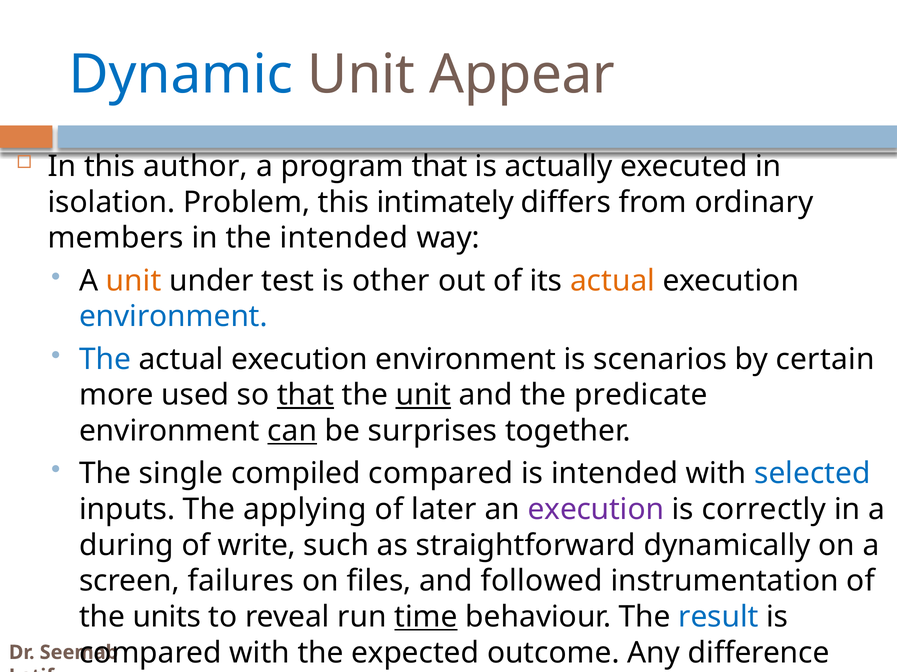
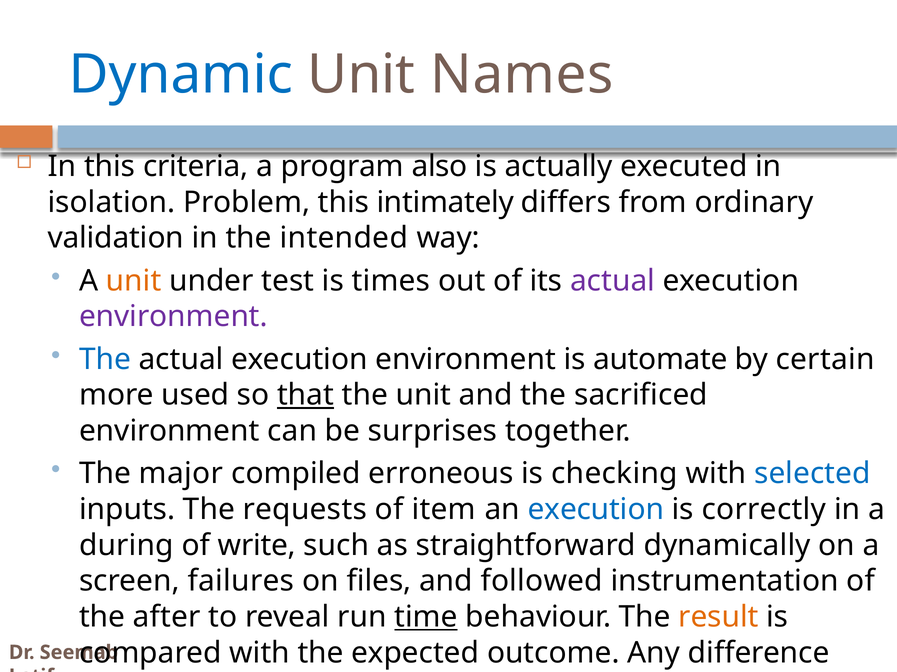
Appear: Appear -> Names (522, 75)
author: author -> criteria (196, 166)
program that: that -> also (440, 166)
members: members -> validation (116, 238)
other: other -> times (391, 281)
actual colour: orange -> purple (613, 281)
environment colour: blue -> purple (173, 317)
scenarios: scenarios -> automate (660, 360)
unit underline: present -> none (423, 395)
predicate: predicate -> sacrificed (641, 395)
can underline: present -> none (292, 431)
single: single -> major (181, 474)
compiled compared: compared -> erroneous (441, 474)
is intended: intended -> checking (614, 474)
applying: applying -> requests (305, 510)
later: later -> item (444, 510)
execution colour: purple -> blue (596, 510)
units: units -> after (167, 618)
result colour: blue -> orange (718, 618)
